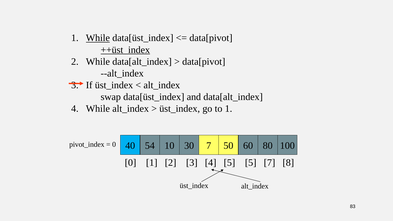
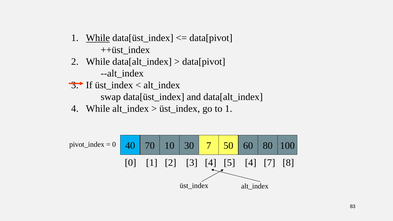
++üst_index underline: present -> none (125, 50)
54: 54 -> 70 (150, 146)
5 5: 5 -> 4 (251, 163)
